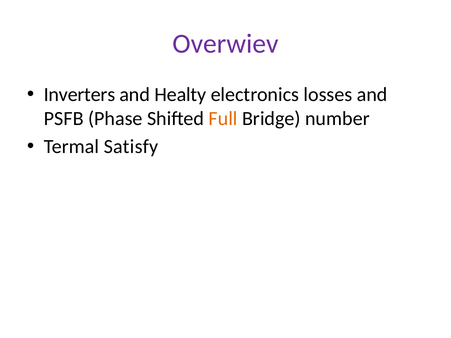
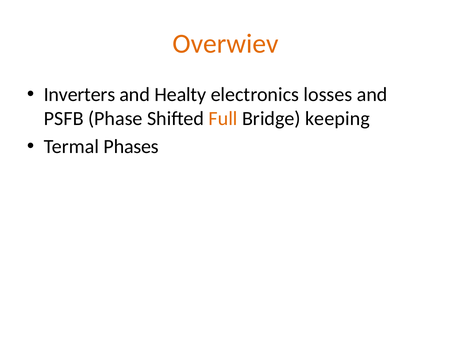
Overwiev colour: purple -> orange (225, 44)
number: number -> keeping (337, 119)
Satisfy: Satisfy -> Phases (131, 147)
